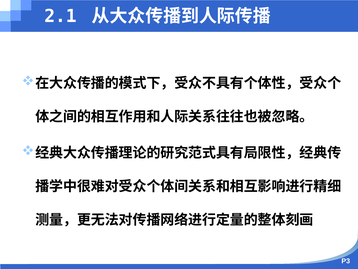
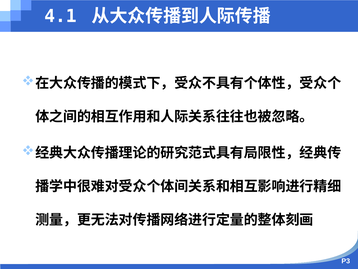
2.1: 2.1 -> 4.1 (61, 16)
